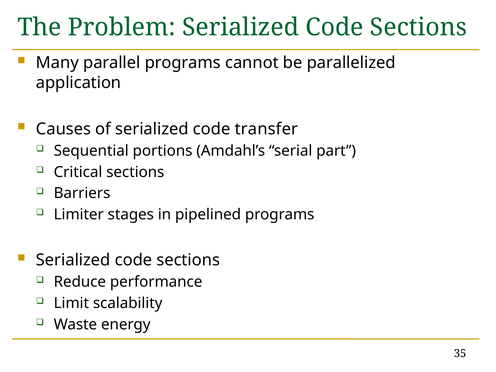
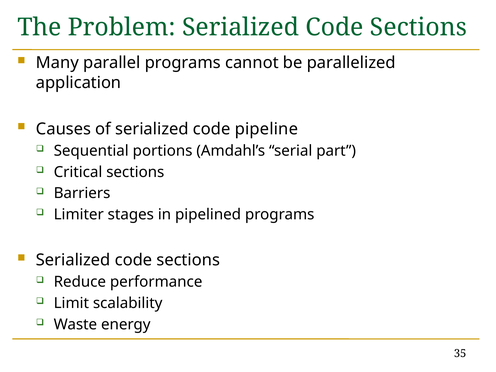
transfer: transfer -> pipeline (266, 129)
